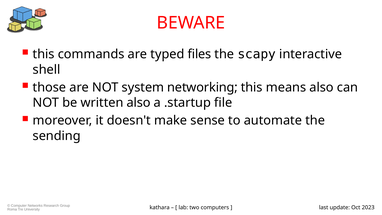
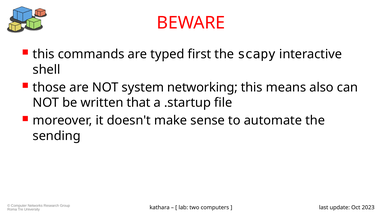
files: files -> first (199, 54)
written also: also -> that (139, 103)
